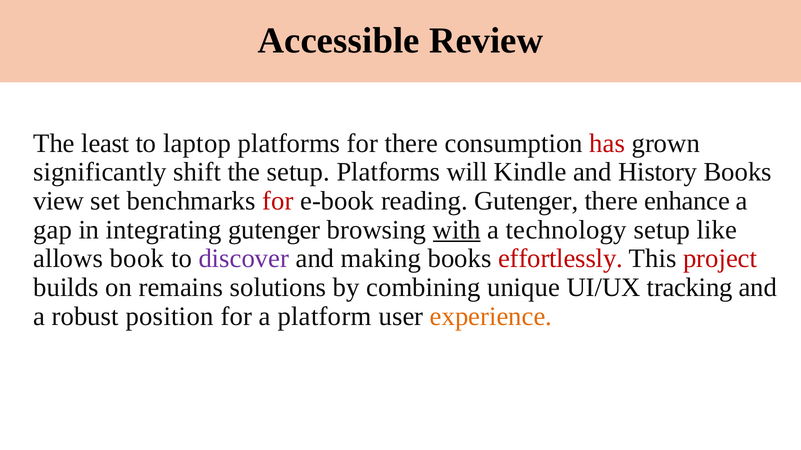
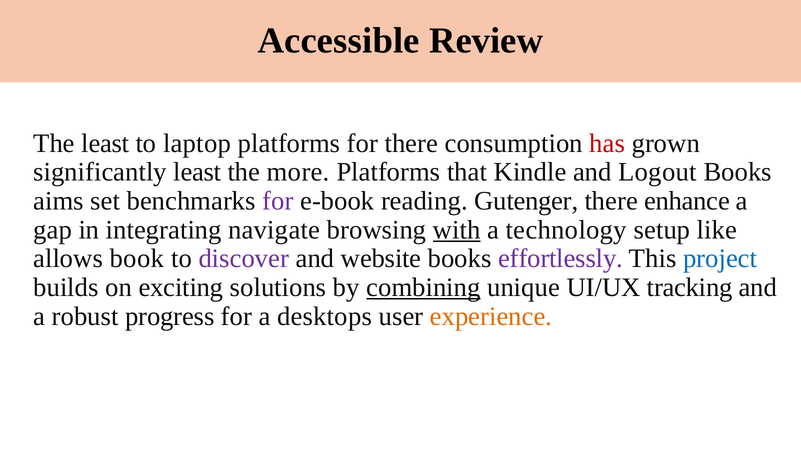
significantly shift: shift -> least (197, 172)
the setup: setup -> more (298, 172)
will: will -> that (467, 172)
History: History -> Logout (657, 172)
view: view -> aims (59, 201)
for colour: red -> purple (278, 201)
integrating gutenger: gutenger -> navigate (274, 230)
making: making -> website (381, 259)
effortlessly colour: red -> purple (561, 259)
project colour: red -> blue (720, 259)
remains: remains -> exciting (181, 288)
combining underline: none -> present (423, 288)
position: position -> progress (170, 317)
platform: platform -> desktops (325, 317)
